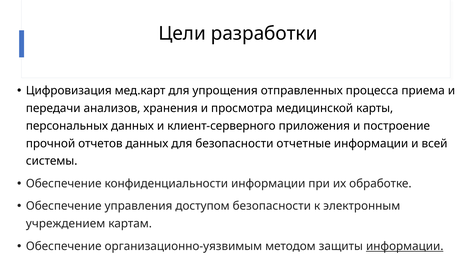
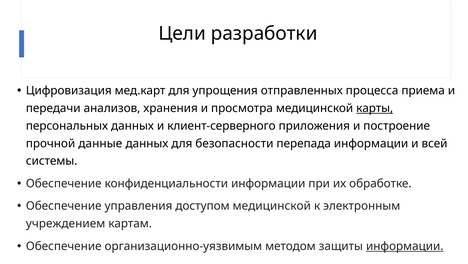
карты underline: none -> present (375, 108)
отчетов: отчетов -> данные (100, 143)
отчетные: отчетные -> перепада (304, 143)
доступом безопасности: безопасности -> медицинской (272, 206)
